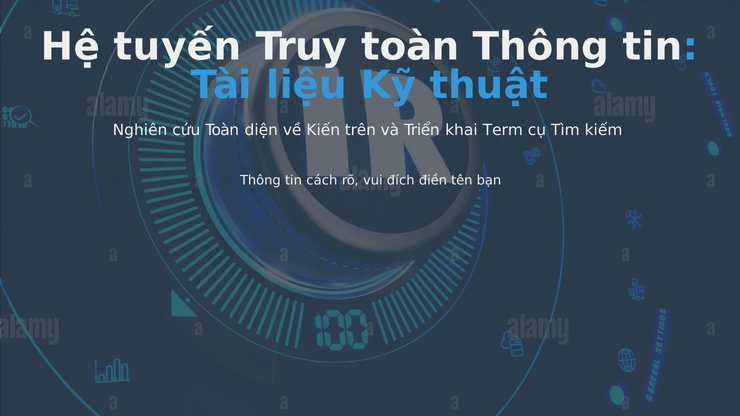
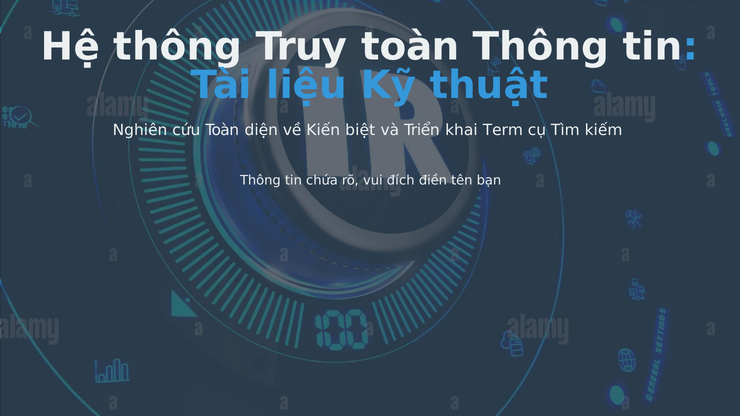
Hệ tuyến: tuyến -> thông (178, 47)
trên: trên -> biệt (360, 130)
cách: cách -> chứa (322, 181)
